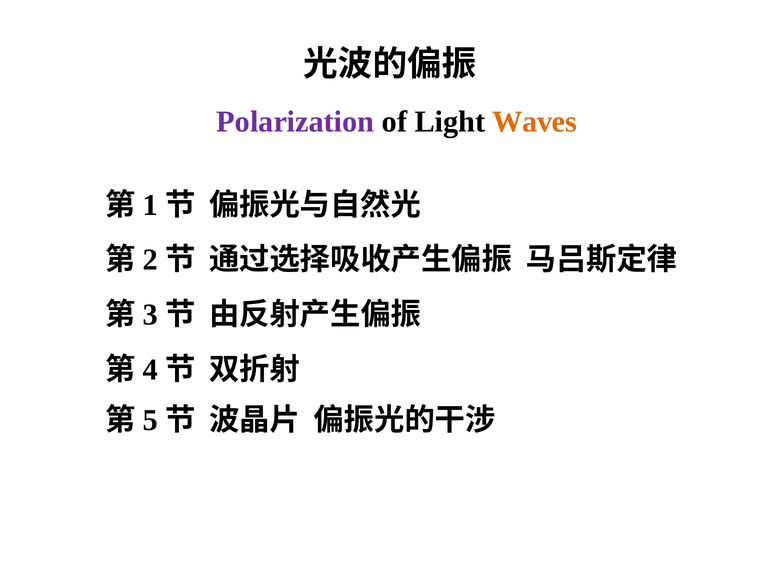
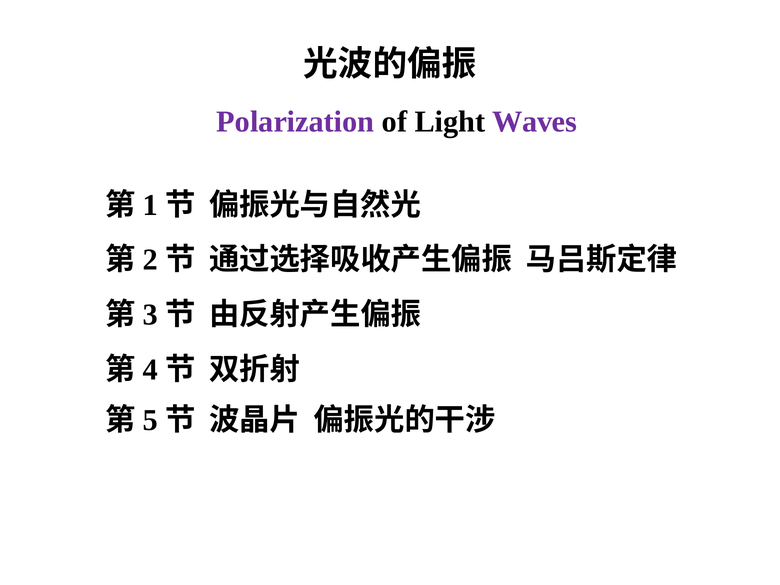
Waves colour: orange -> purple (535, 122)
